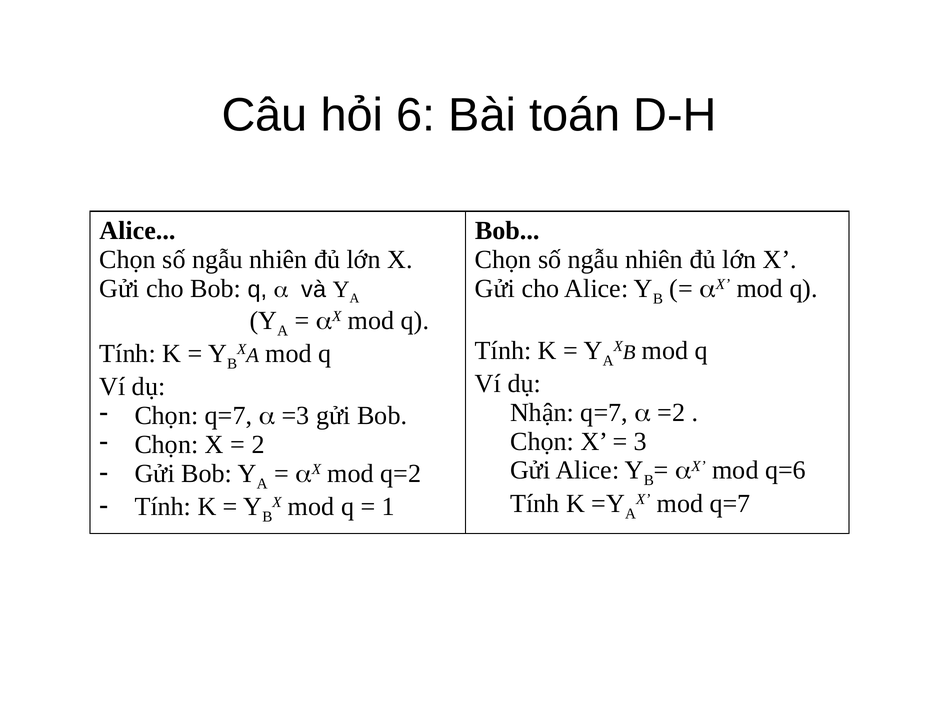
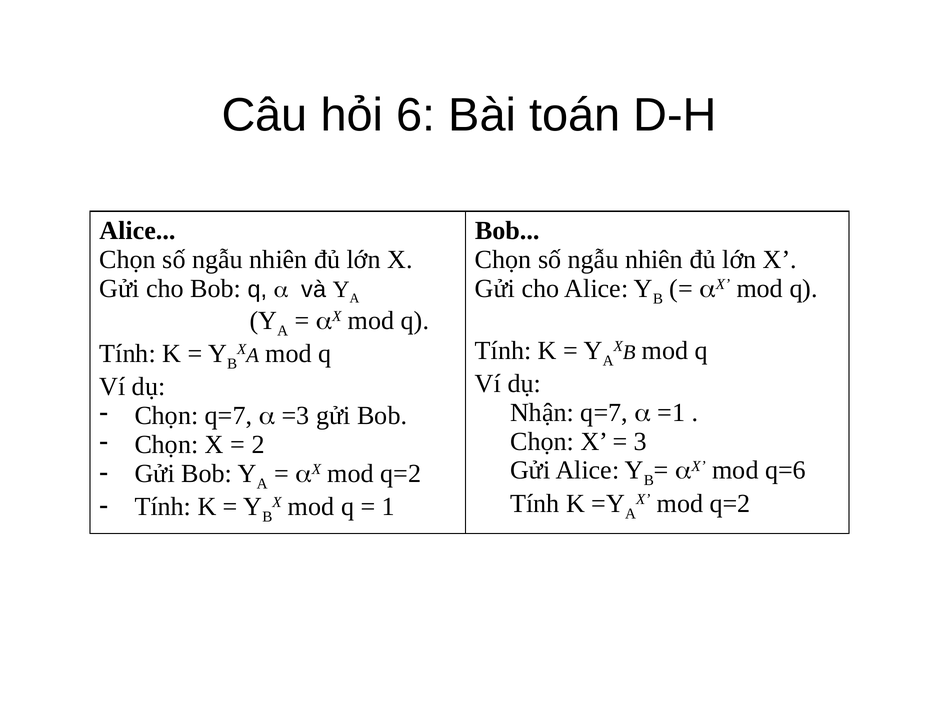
=2: =2 -> =1 (671, 413)
X mod q=7: q=7 -> q=2 (730, 504)
